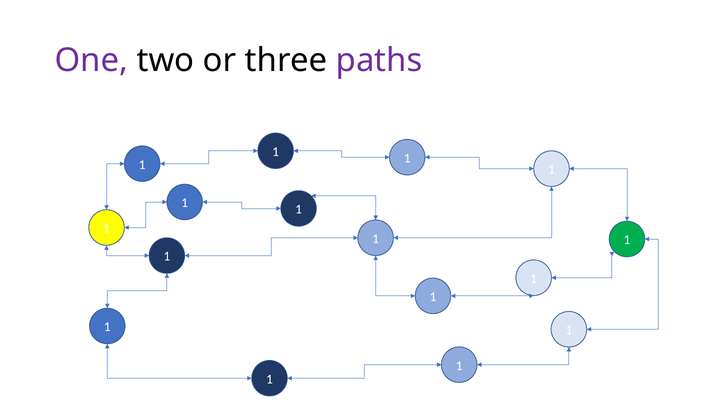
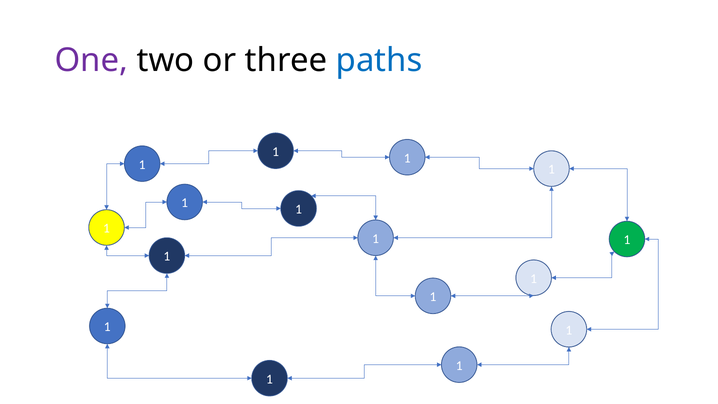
paths colour: purple -> blue (379, 60)
